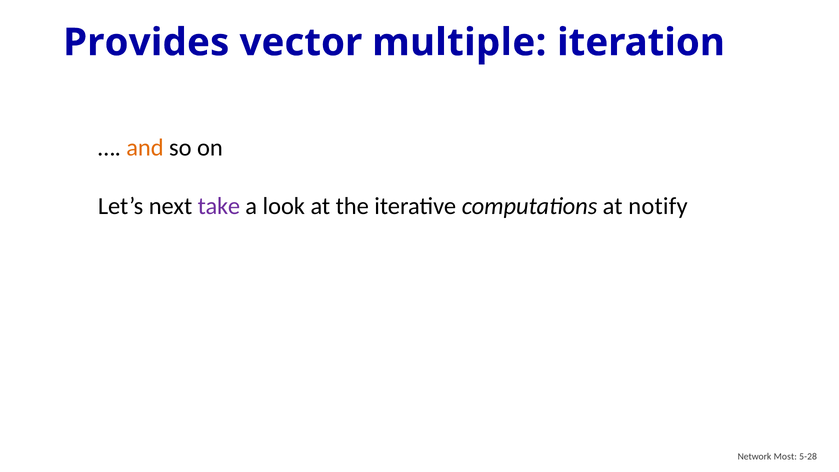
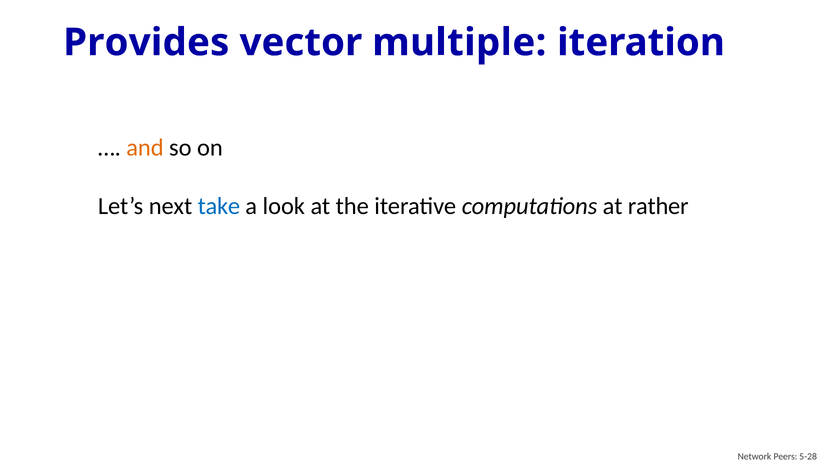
take colour: purple -> blue (219, 206)
notify: notify -> rather (658, 206)
Most: Most -> Peers (785, 456)
